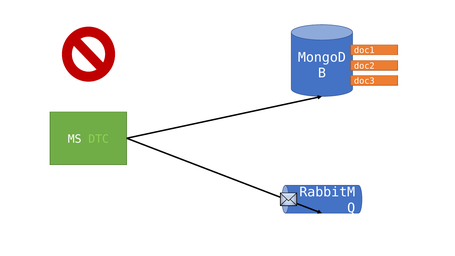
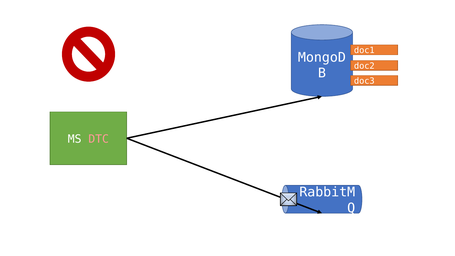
DTC colour: light green -> pink (99, 139)
